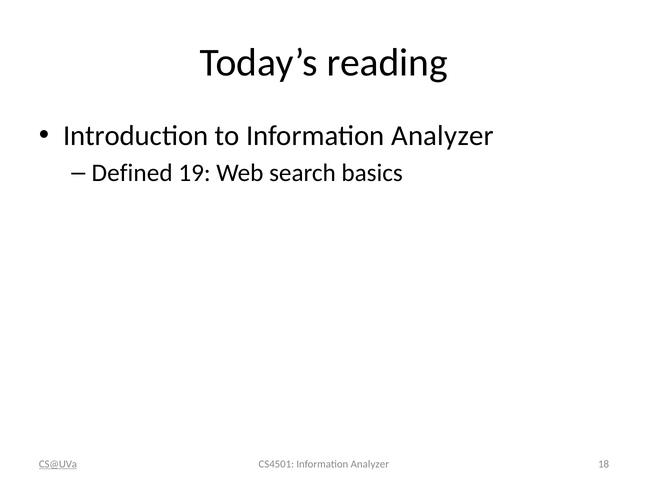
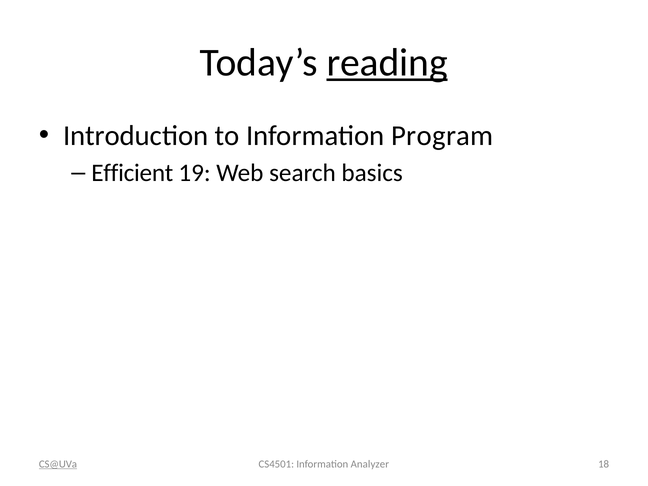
reading underline: none -> present (387, 63)
to Information Analyzer: Analyzer -> Program (442, 136)
Defined: Defined -> Efficient (132, 173)
